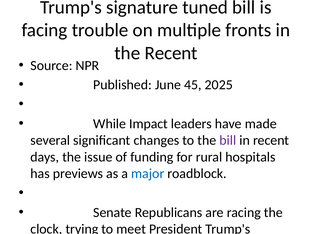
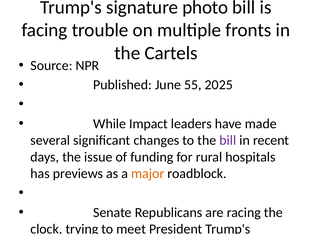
tuned: tuned -> photo (205, 7)
the Recent: Recent -> Cartels (171, 53)
45: 45 -> 55 (193, 85)
major colour: blue -> orange (148, 174)
